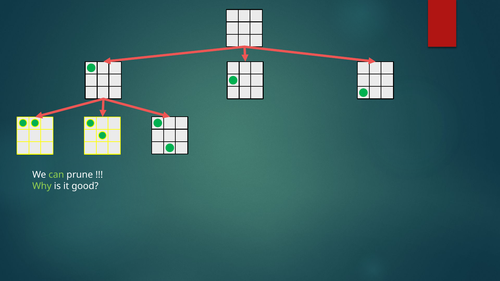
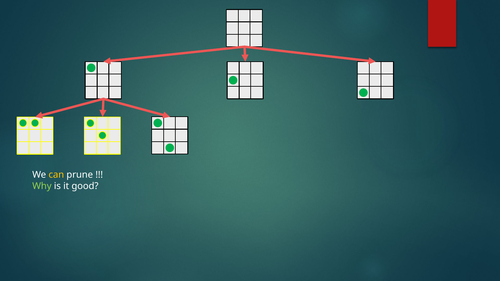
can colour: light green -> yellow (56, 175)
